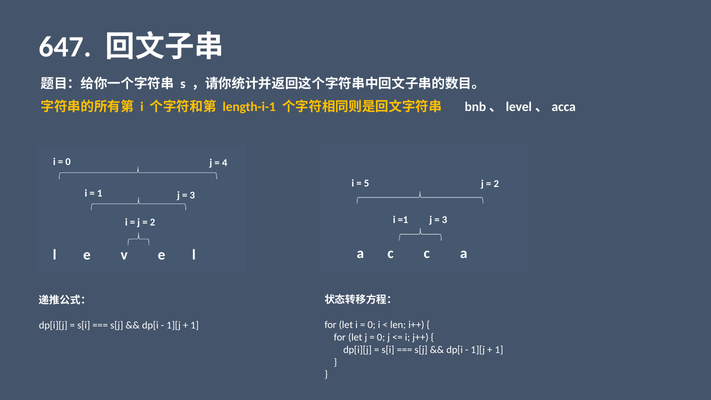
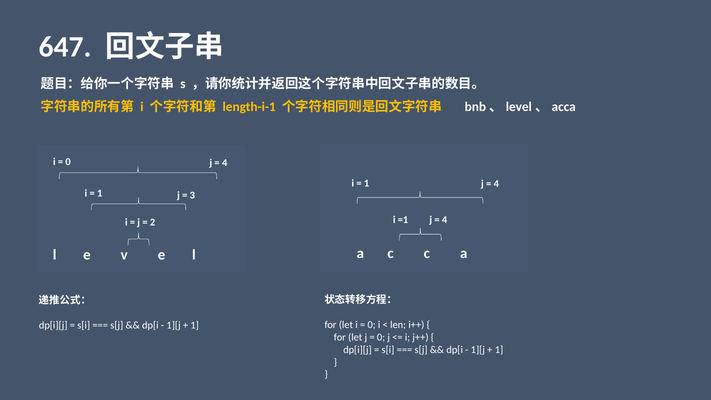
5: 5 -> 1 (367, 183)
2: 2 -> 4 (496, 184)
3: 3 -> 4 (445, 220)
